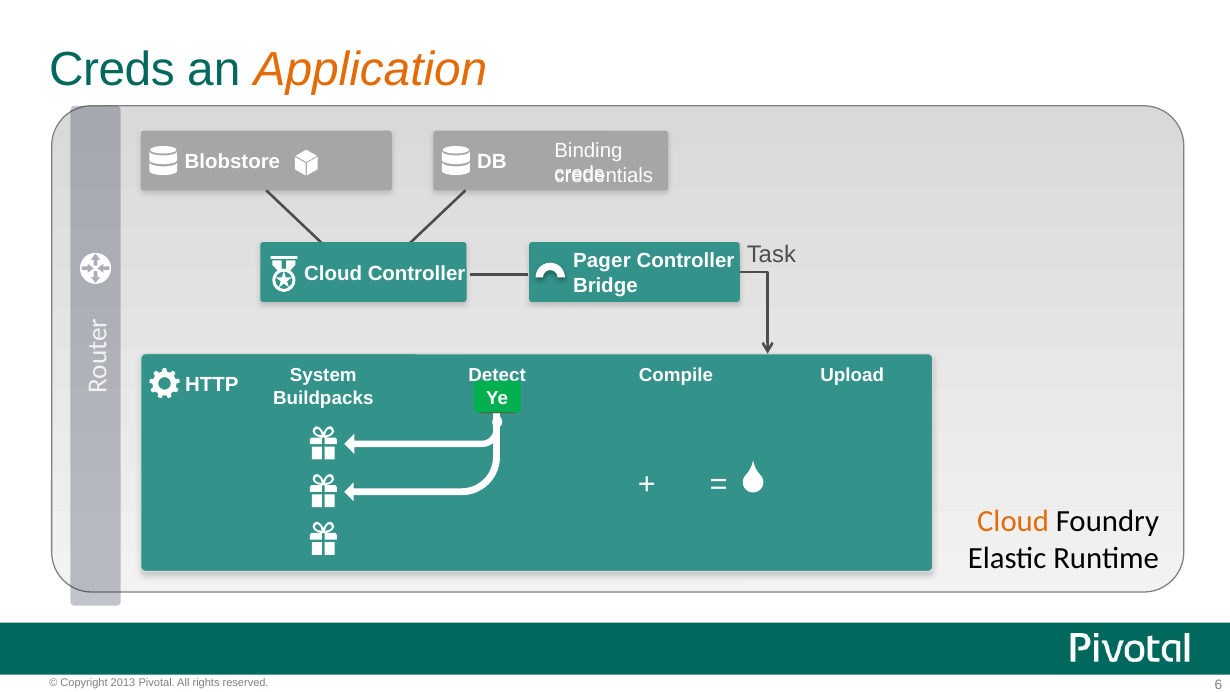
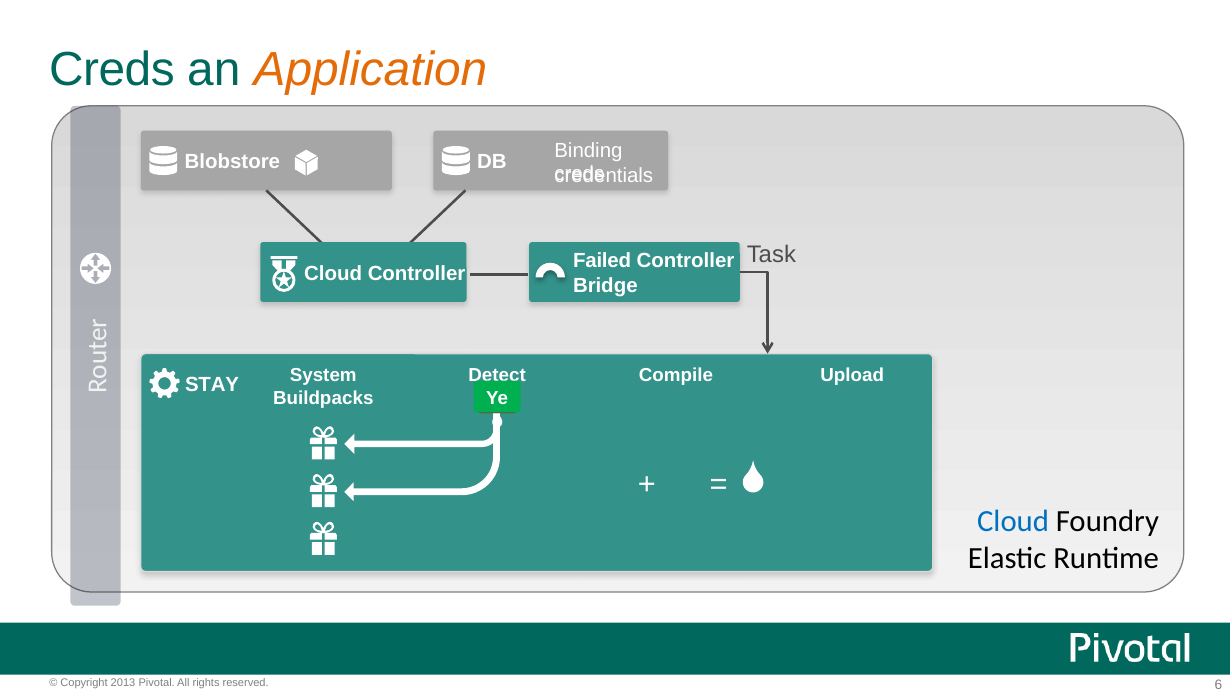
Pager: Pager -> Failed (602, 261)
HTTP: HTTP -> STAY (212, 385)
Cloud colour: orange -> blue (1013, 521)
